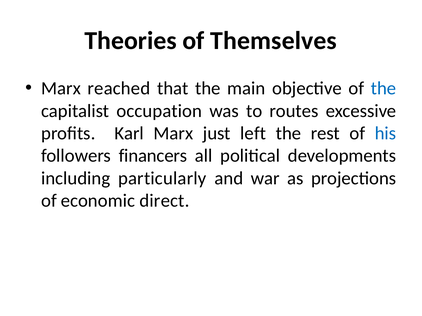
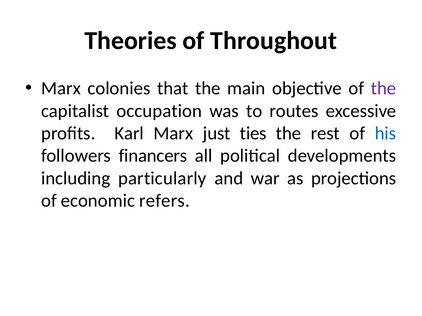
Themselves: Themselves -> Throughout (274, 41)
reached: reached -> colonies (119, 89)
the colour: blue -> purple (384, 89)
left: left -> ties (253, 134)
direct: direct -> refers (164, 201)
